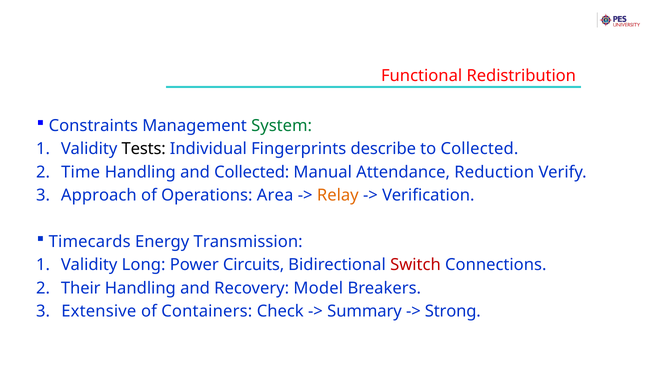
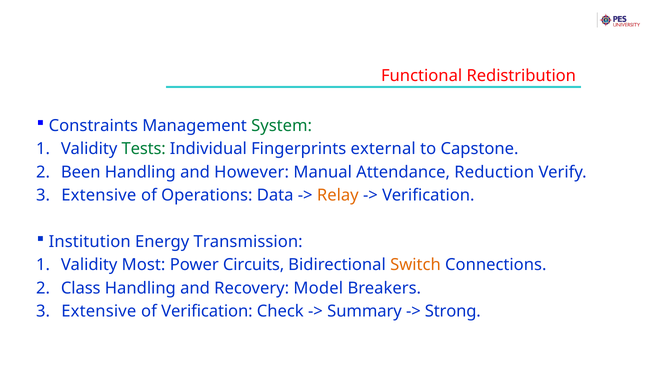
Tests colour: black -> green (144, 149)
describe: describe -> external (383, 149)
to Collected: Collected -> Capstone (480, 149)
Time: Time -> Been (81, 172)
and Collected: Collected -> However (252, 172)
Approach: Approach -> Extensive (99, 196)
Area: Area -> Data (275, 196)
Timecards: Timecards -> Institution (90, 242)
Long: Long -> Most (144, 265)
Switch colour: red -> orange (416, 265)
Their: Their -> Class (81, 289)
of Containers: Containers -> Verification (207, 312)
